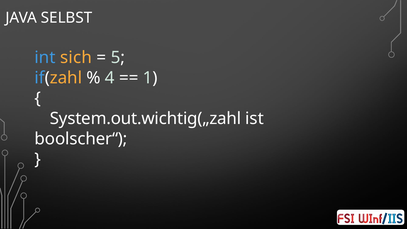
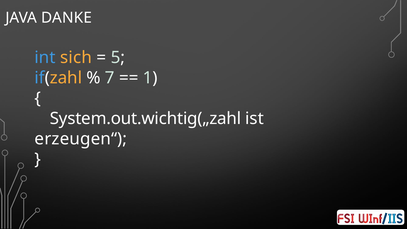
SELBST: SELBST -> DANKE (67, 18)
4: 4 -> 7 (110, 78)
boolscher“: boolscher“ -> erzeugen“ (81, 139)
